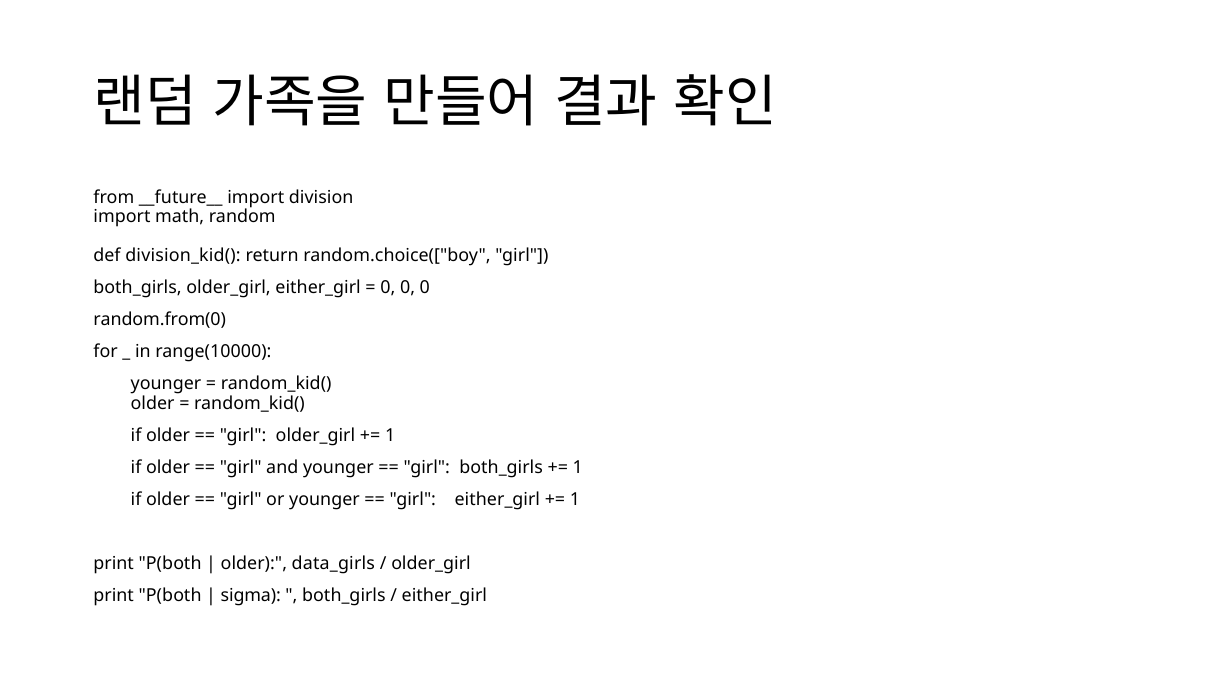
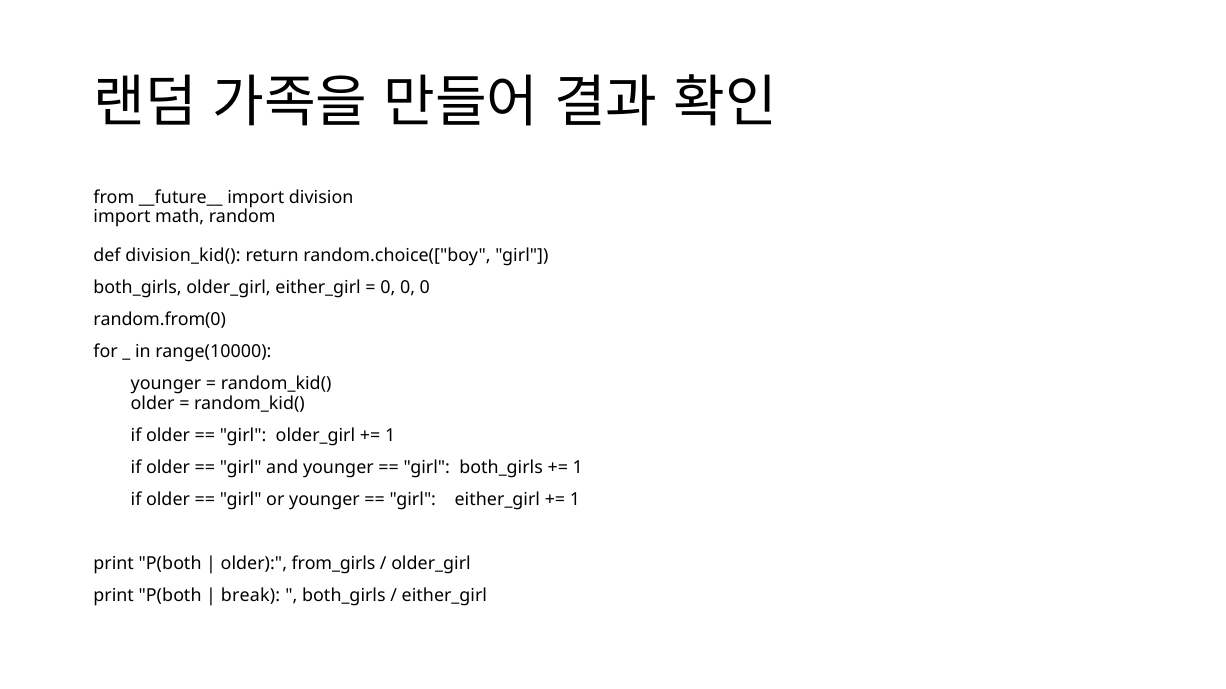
data_girls: data_girls -> from_girls (333, 564)
sigma: sigma -> break (251, 596)
